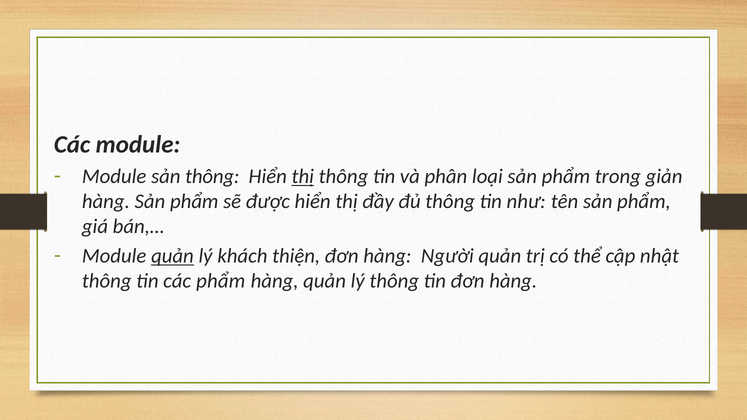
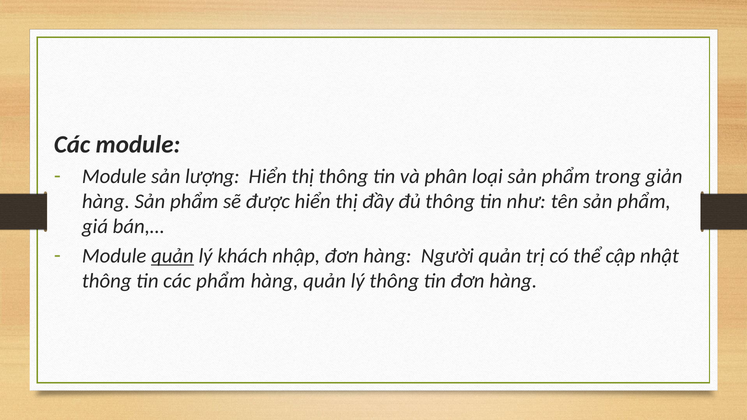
sản thông: thông -> lượng (212, 177)
thị underline: present -> none (303, 177)
thiện: thiện -> nhập (296, 256)
